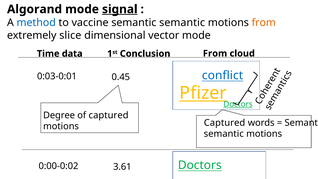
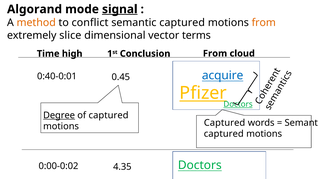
method colour: blue -> orange (36, 23)
vaccine: vaccine -> conflict (90, 23)
semantic: semantic -> captured (182, 23)
vector mode: mode -> terms (196, 35)
data: data -> high (72, 54)
conflict: conflict -> acquire (223, 75)
0:03-0:01: 0:03-0:01 -> 0:40-0:01 (57, 76)
Degree underline: none -> present (59, 115)
semantic: semantic -> captured (224, 134)
3.61: 3.61 -> 4.35 (122, 167)
